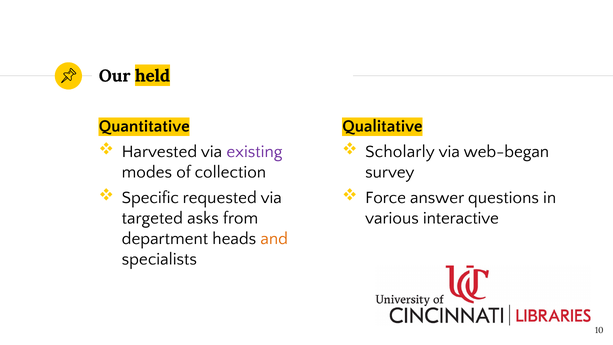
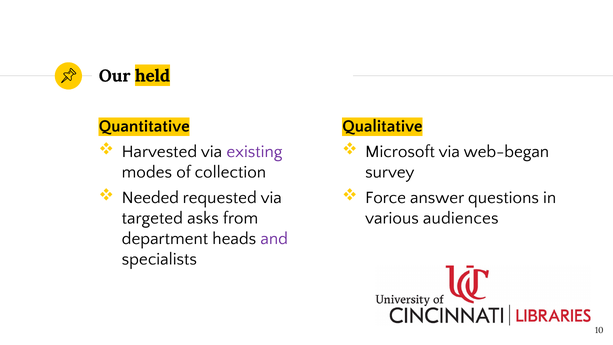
Scholarly: Scholarly -> Microsoft (400, 152)
Specific: Specific -> Needed (150, 198)
interactive: interactive -> audiences (461, 218)
and colour: orange -> purple (274, 238)
